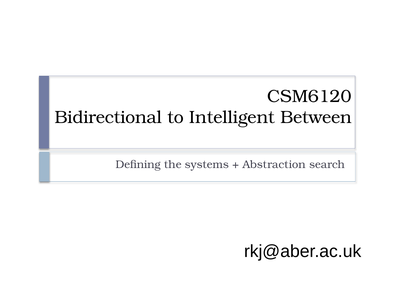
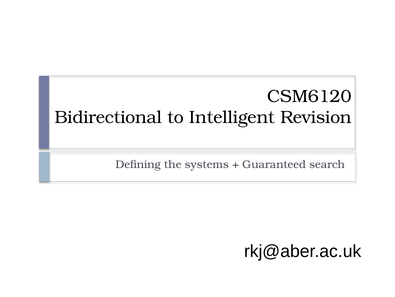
Between: Between -> Revision (316, 117)
Abstraction: Abstraction -> Guaranteed (274, 164)
